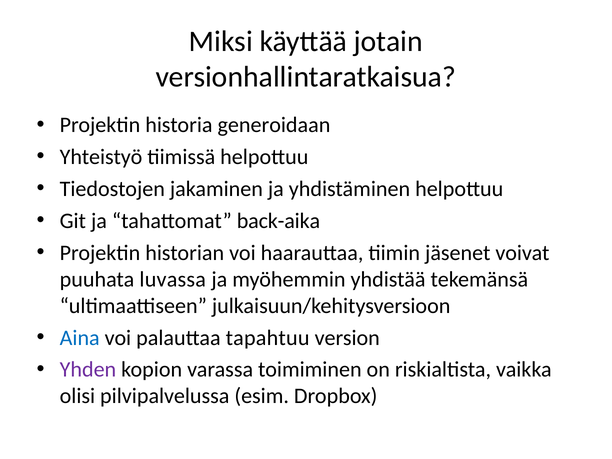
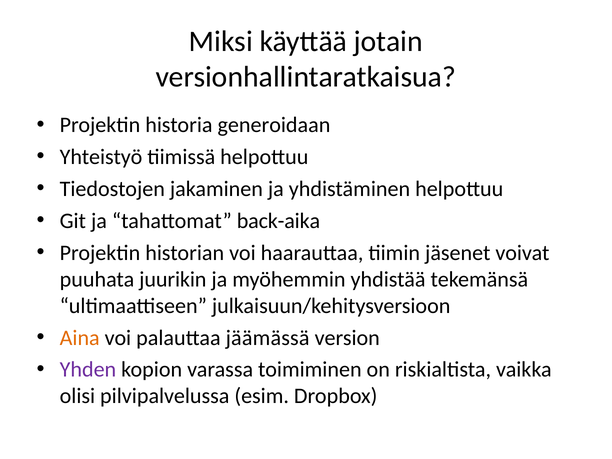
luvassa: luvassa -> juurikin (173, 279)
Aina colour: blue -> orange (80, 338)
tapahtuu: tapahtuu -> jäämässä (268, 338)
